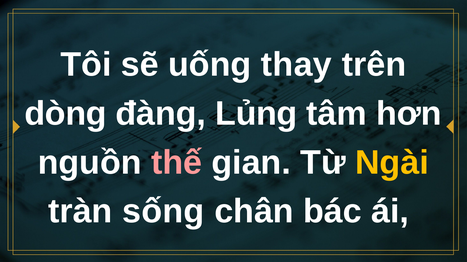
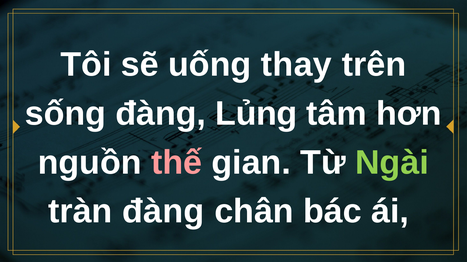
dòng: dòng -> sống (65, 114)
Ngài colour: yellow -> light green (392, 163)
tràn sống: sống -> đàng (163, 212)
